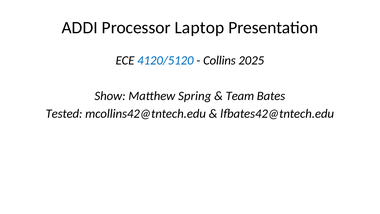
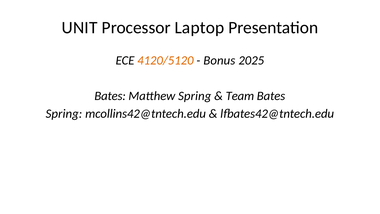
ADDI: ADDI -> UNIT (80, 28)
4120/5120 colour: blue -> orange (165, 60)
Collins: Collins -> Bonus (219, 60)
Show: Show -> Bates (110, 96)
Tested: Tested -> Spring (64, 113)
